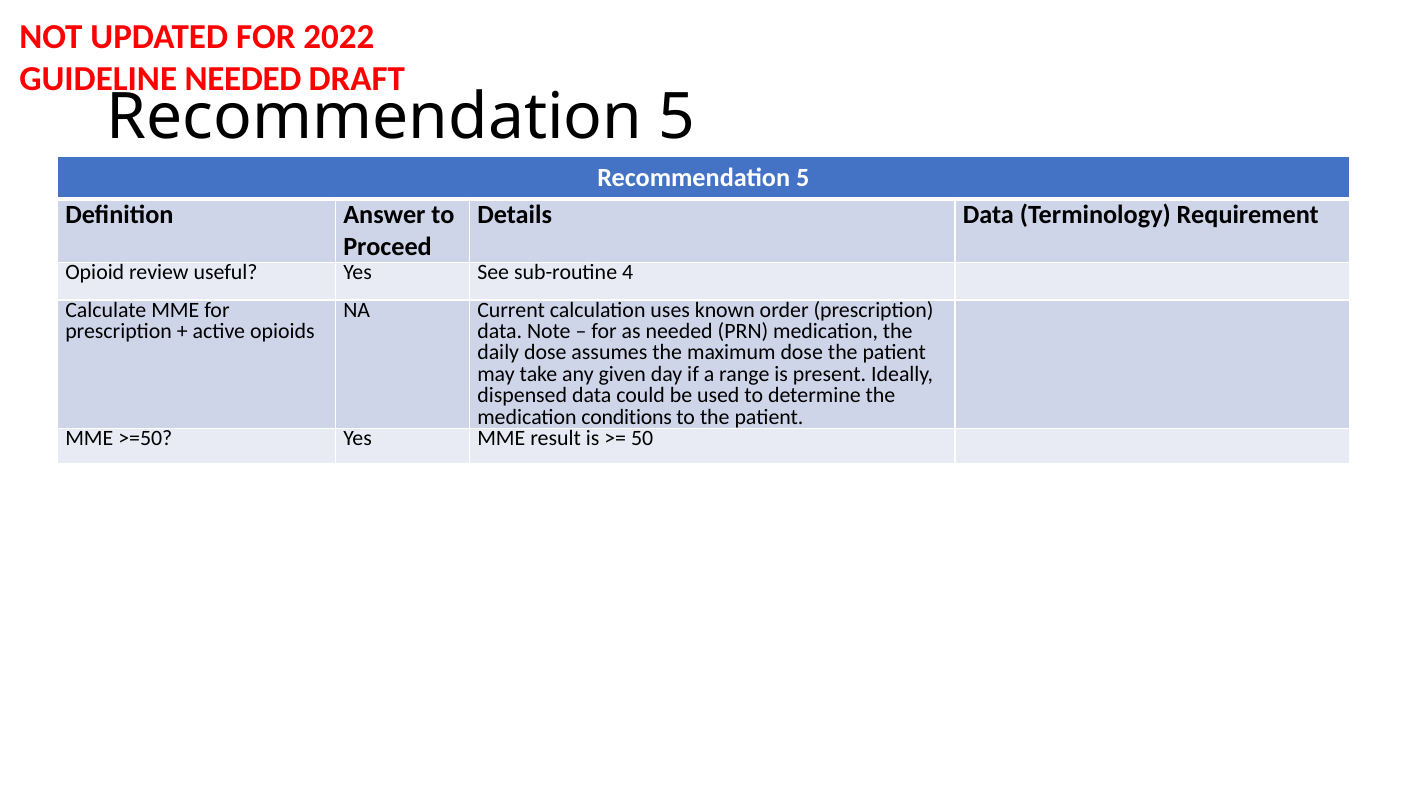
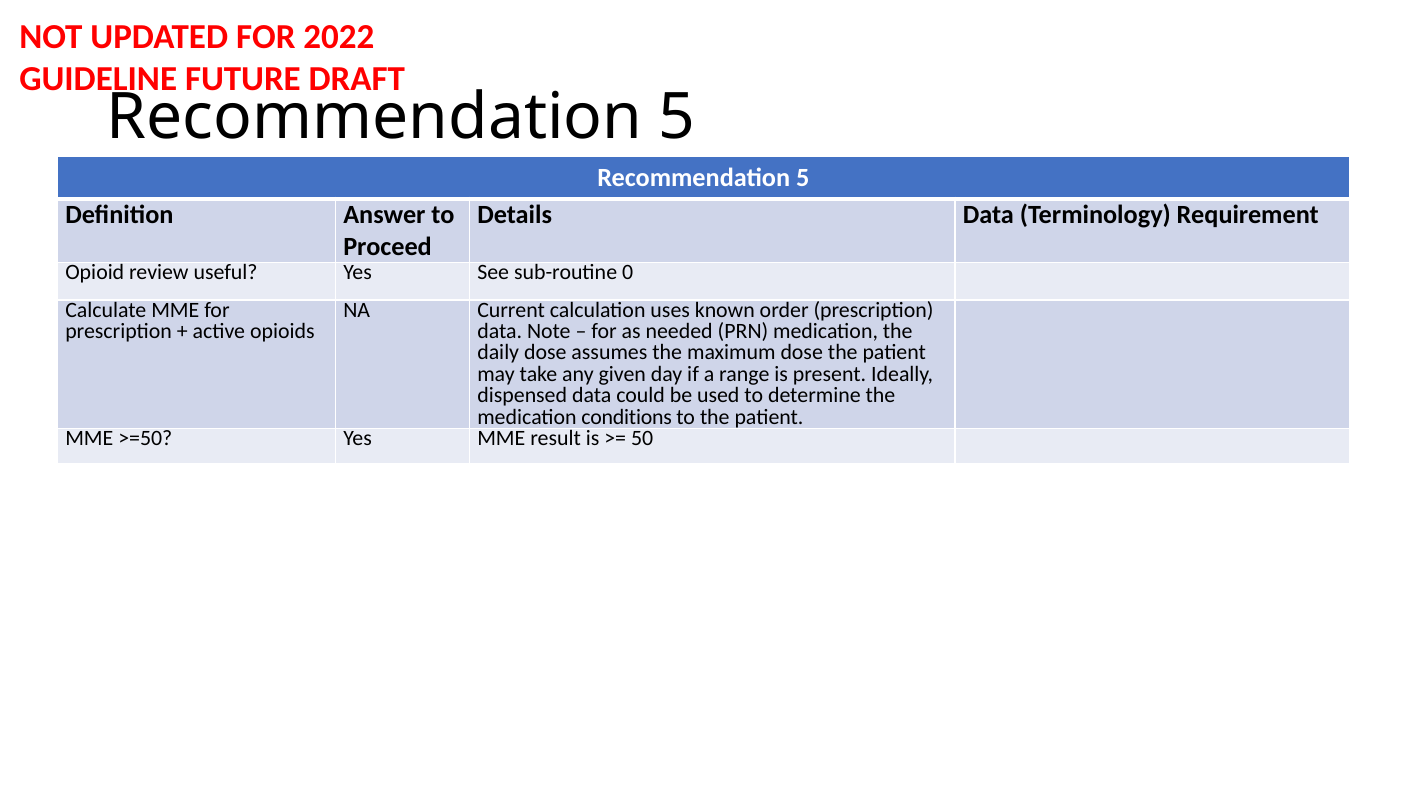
GUIDELINE NEEDED: NEEDED -> FUTURE (243, 79)
4: 4 -> 0 (628, 273)
